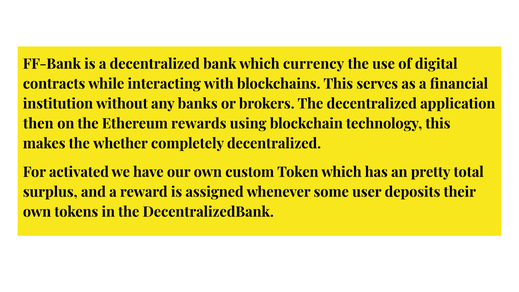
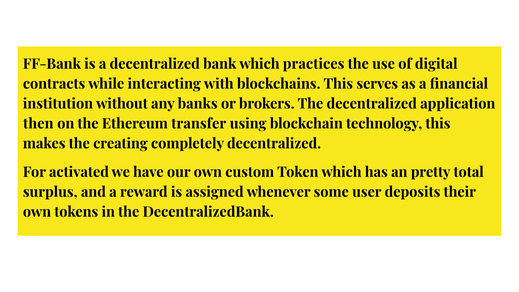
currency: currency -> practices (314, 64)
rewards: rewards -> transfer (199, 124)
whether: whether -> creating (120, 144)
